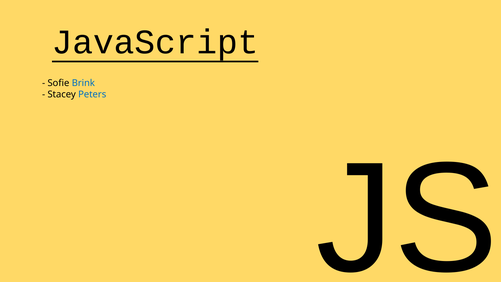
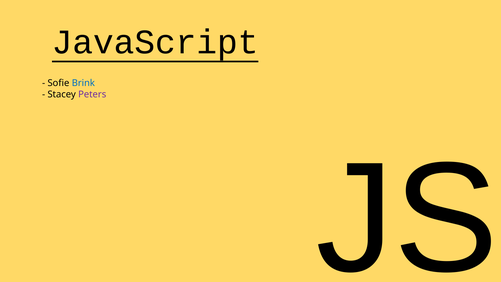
Peters colour: blue -> purple (92, 94)
